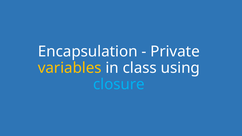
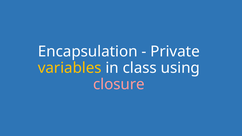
closure colour: light blue -> pink (119, 84)
